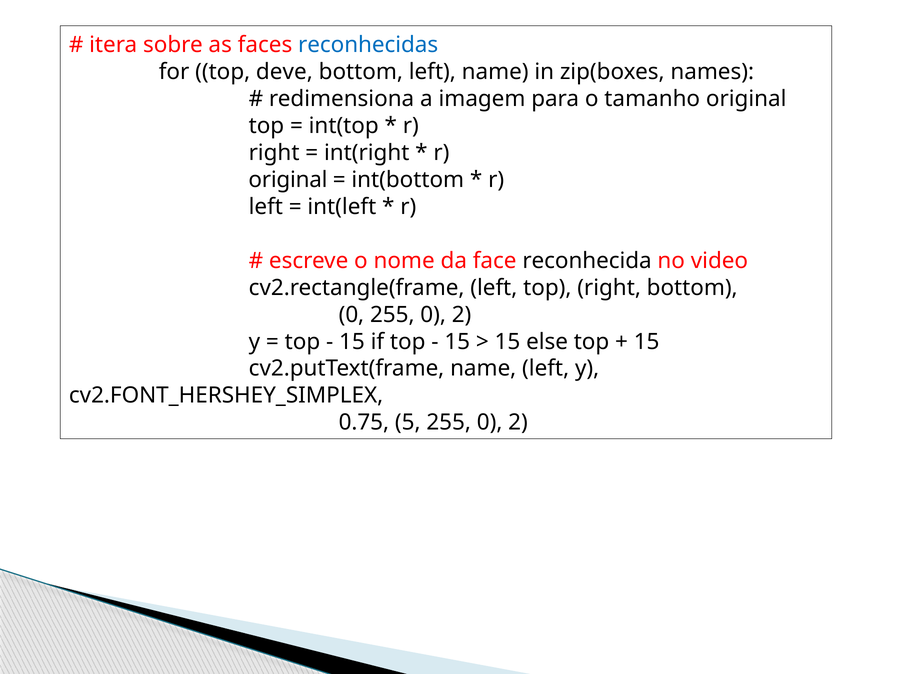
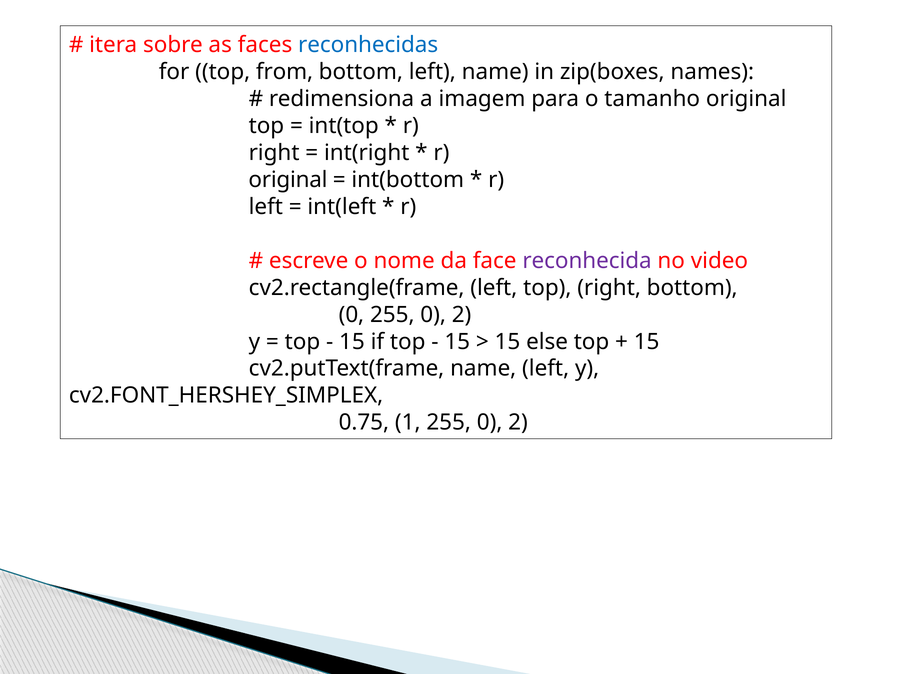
deve: deve -> from (285, 72)
reconhecida colour: black -> purple (587, 261)
5: 5 -> 1 (408, 423)
